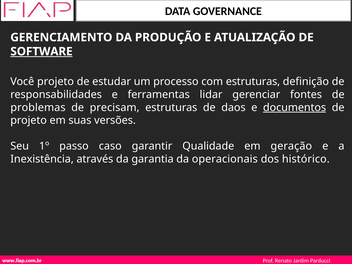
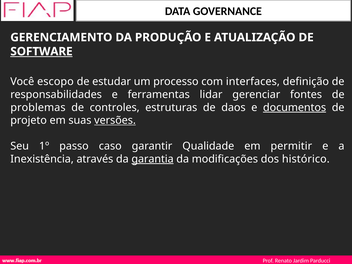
Você projeto: projeto -> escopo (55, 82)
com estruturas: estruturas -> interfaces (253, 82)
precisam: precisam -> controles (115, 107)
versões underline: none -> present (115, 120)
geração: geração -> permitir (291, 146)
garantia underline: none -> present (153, 159)
operacionais: operacionais -> modificações (225, 159)
